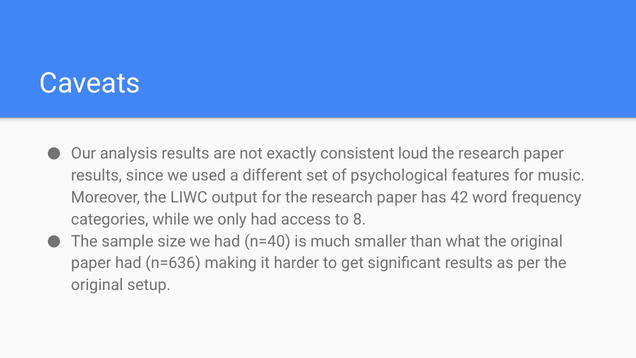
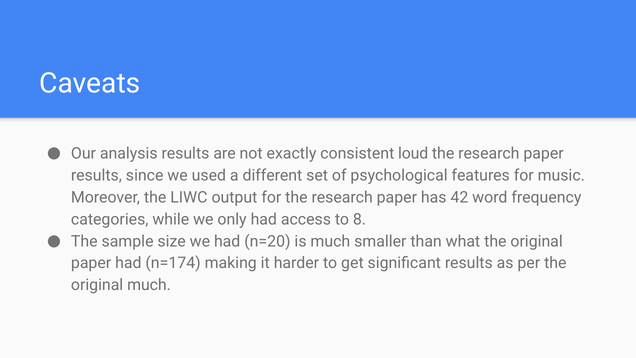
n=40: n=40 -> n=20 (267, 241)
n=636: n=636 -> n=174 (173, 263)
original setup: setup -> much (149, 285)
